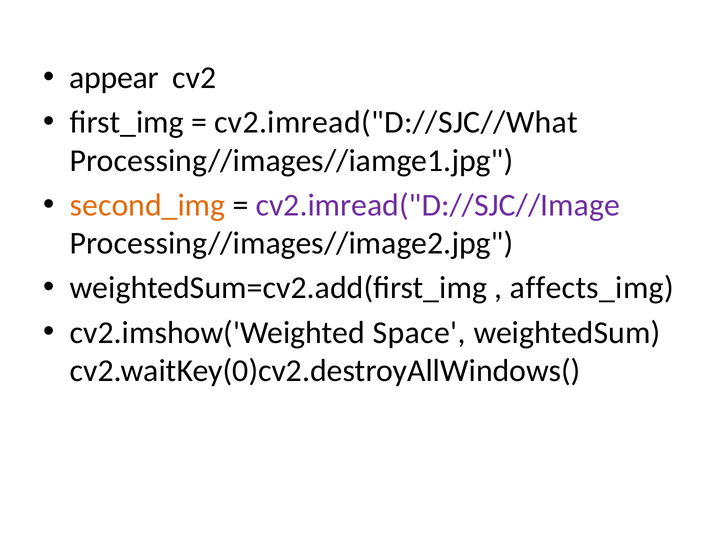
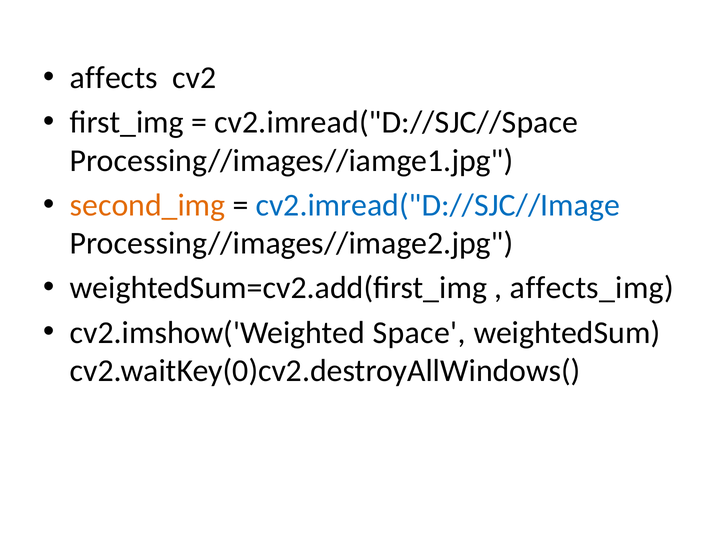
appear: appear -> affects (114, 78)
cv2.imread("D://SJC//What: cv2.imread("D://SJC//What -> cv2.imread("D://SJC//Space (396, 123)
cv2.imread("D://SJC//Image colour: purple -> blue (438, 205)
